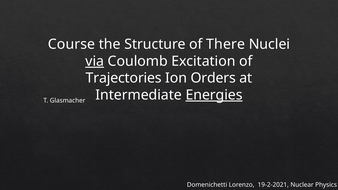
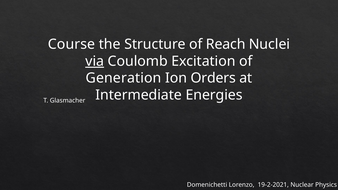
There: There -> Reach (226, 44)
Trajectories: Trajectories -> Generation (124, 78)
Energies underline: present -> none (214, 95)
